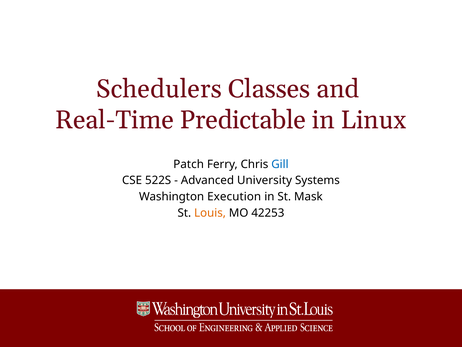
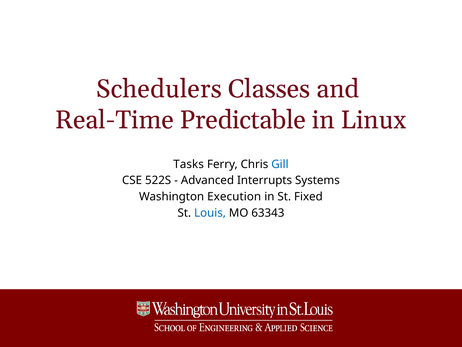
Patch: Patch -> Tasks (189, 164)
University: University -> Interrupts (265, 180)
Mask: Mask -> Fixed (308, 196)
Louis colour: orange -> blue (210, 213)
42253: 42253 -> 63343 (268, 213)
